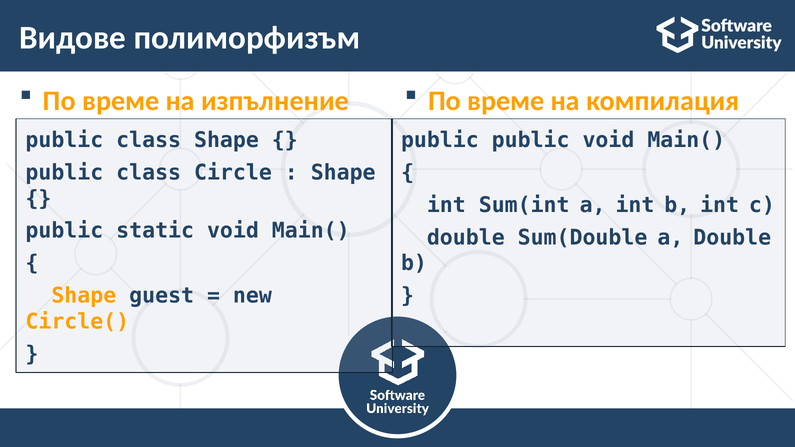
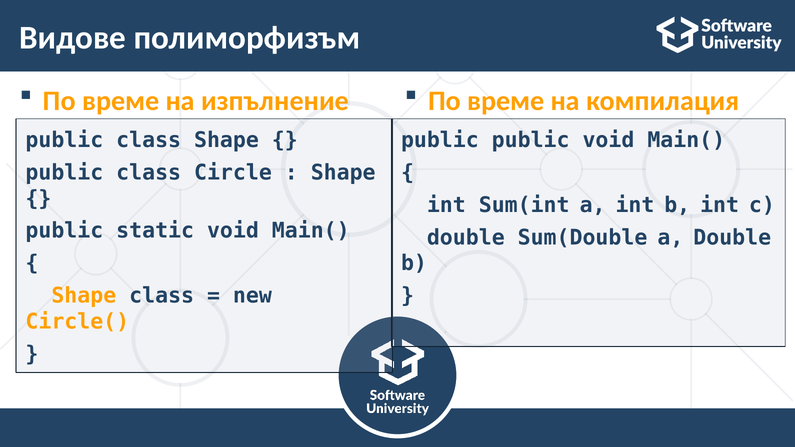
Shape guest: guest -> class (162, 296)
